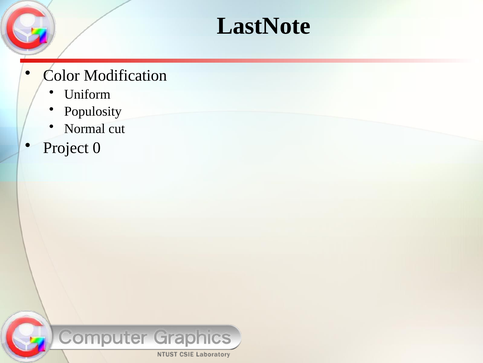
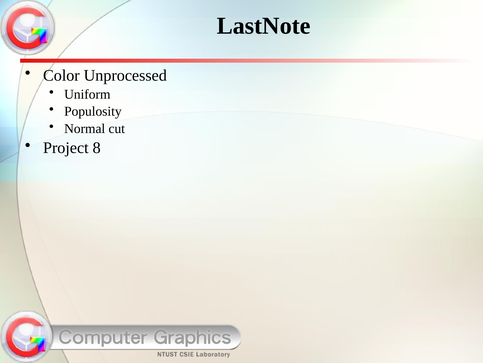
Modification: Modification -> Unprocessed (125, 75)
0: 0 -> 8 (97, 148)
